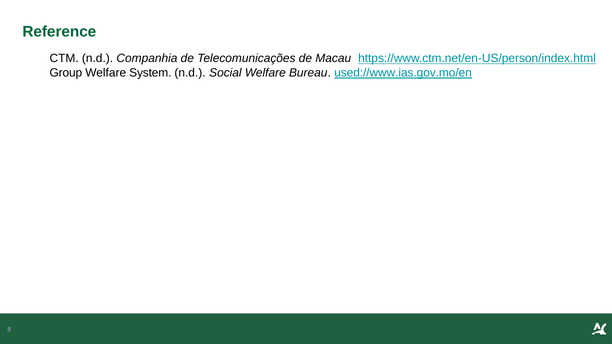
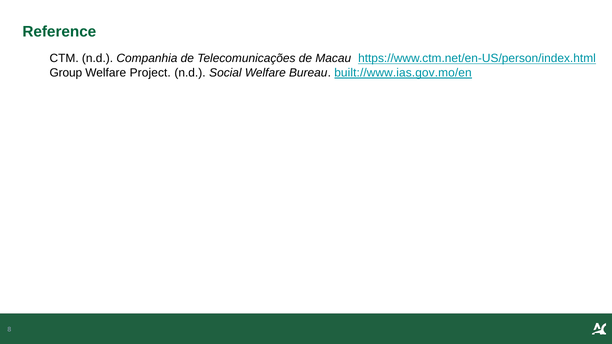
System: System -> Project (150, 73)
used://www.ias.gov.mo/en: used://www.ias.gov.mo/en -> built://www.ias.gov.mo/en (403, 73)
